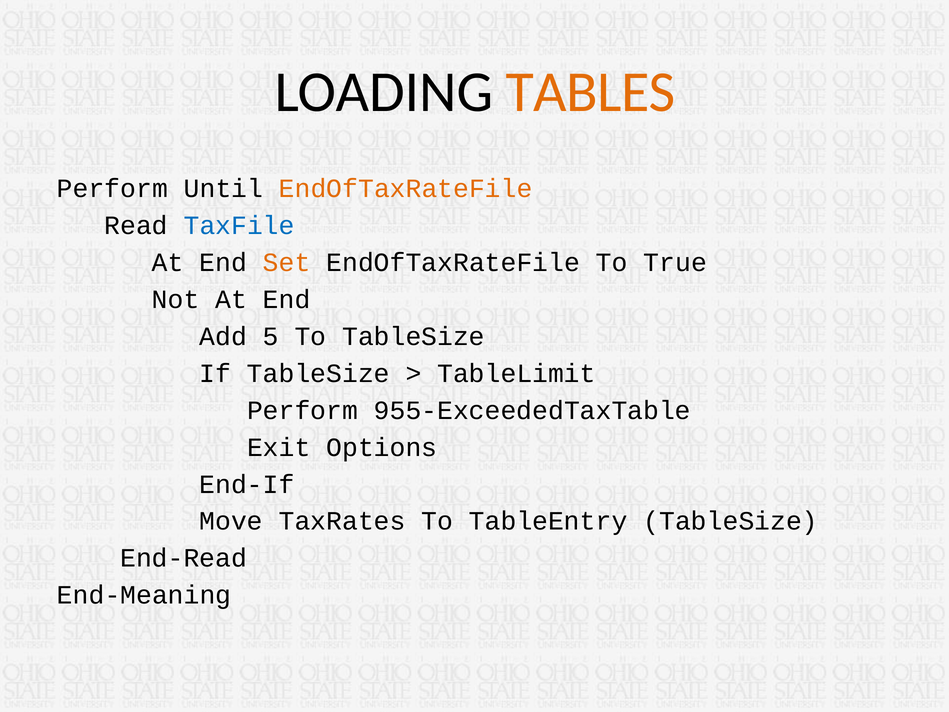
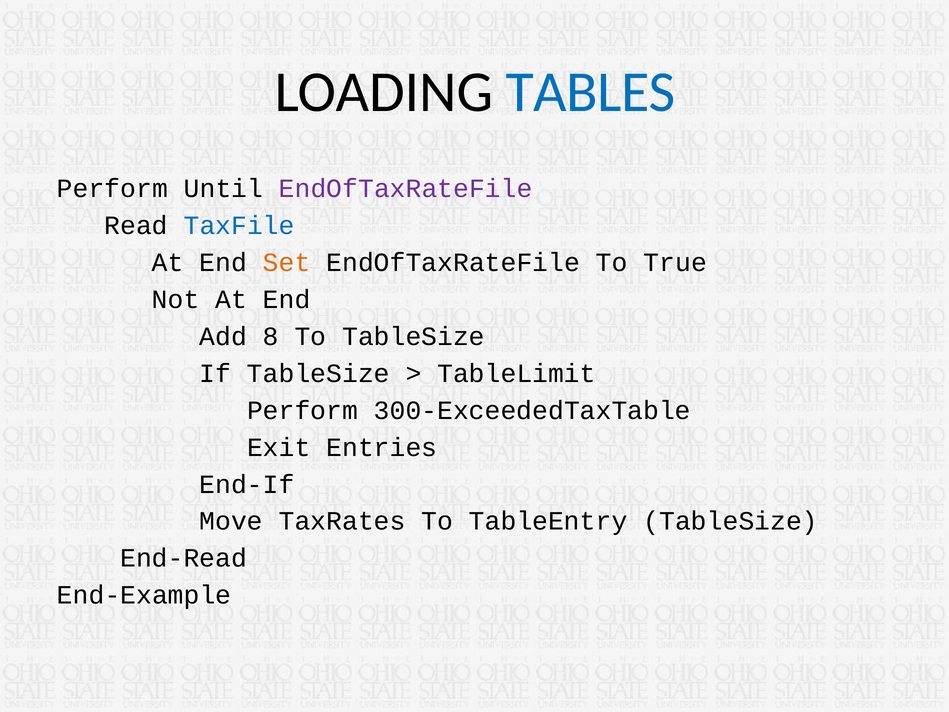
TABLES colour: orange -> blue (591, 92)
EndOfTaxRateFile colour: orange -> purple (406, 189)
5: 5 -> 8 (271, 336)
955-ExceededTaxTable: 955-ExceededTaxTable -> 300-ExceededTaxTable (532, 410)
Options: Options -> Entries (382, 447)
End-Meaning: End-Meaning -> End-Example (144, 595)
